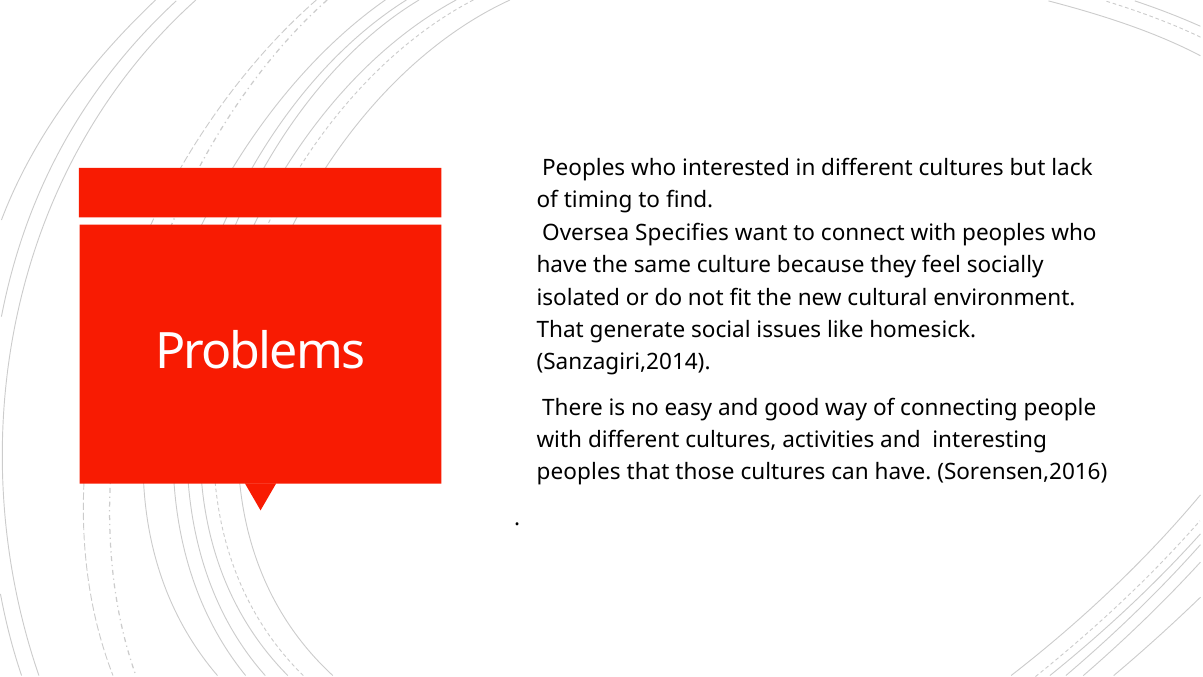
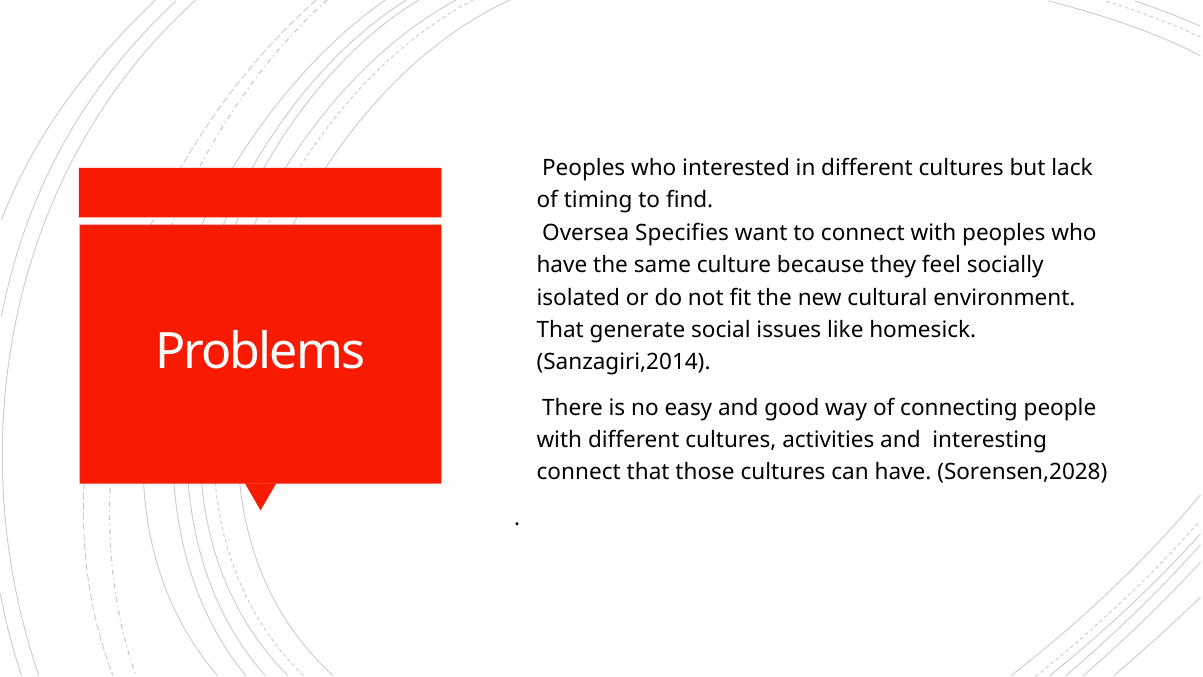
peoples: peoples -> connect (579, 472)
Sorensen,2016: Sorensen,2016 -> Sorensen,2028 (1022, 472)
